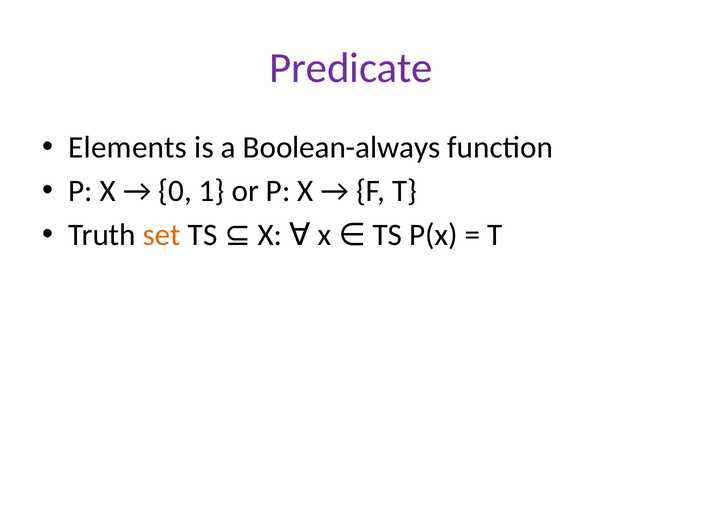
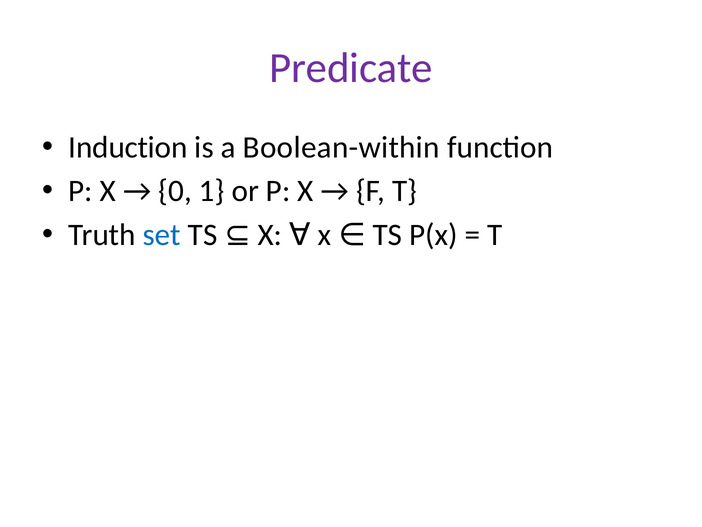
Elements: Elements -> Induction (128, 147)
Boolean-always: Boolean-always -> Boolean-within (341, 147)
set colour: orange -> blue (162, 235)
